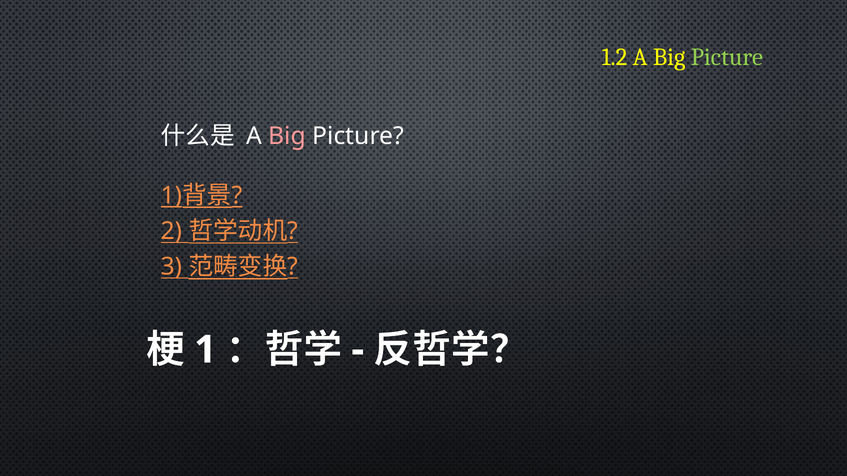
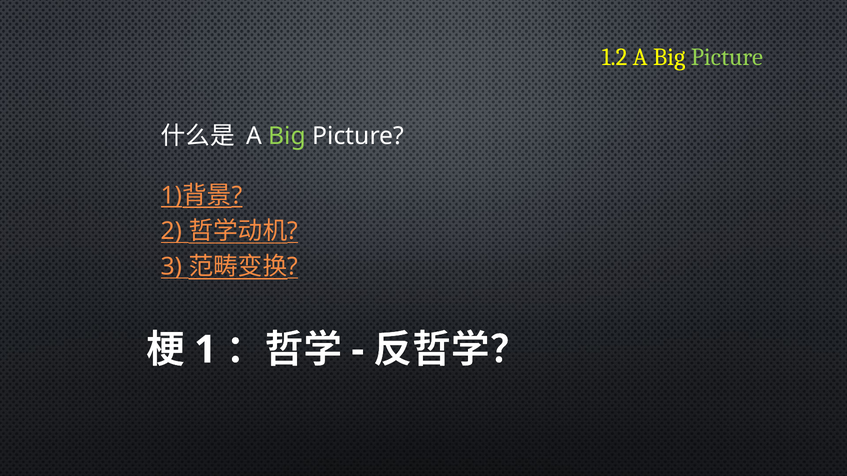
Big colour: pink -> light green (287, 136)
